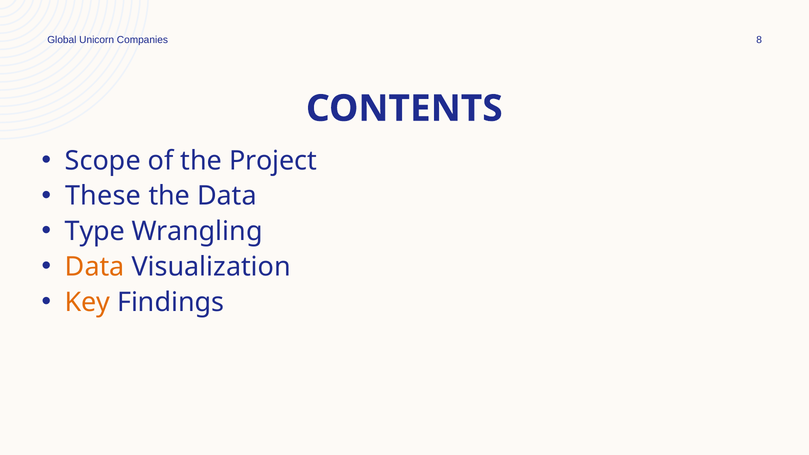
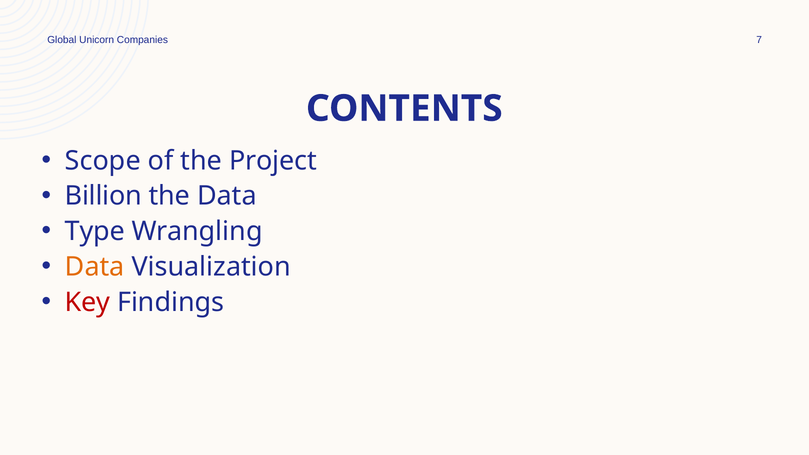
8: 8 -> 7 (759, 40)
These: These -> Billion (103, 196)
Key colour: orange -> red (88, 302)
